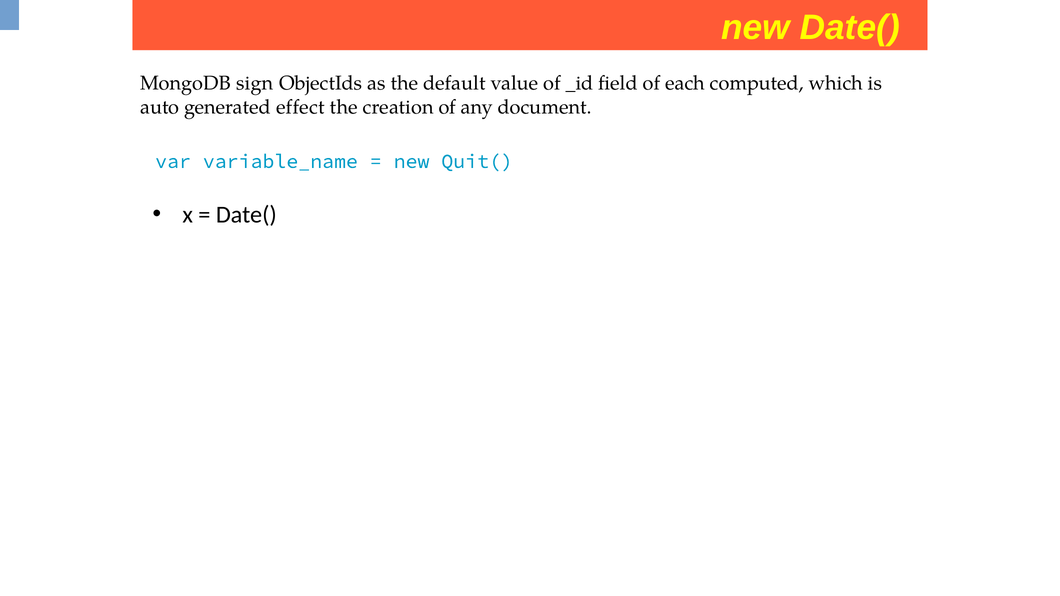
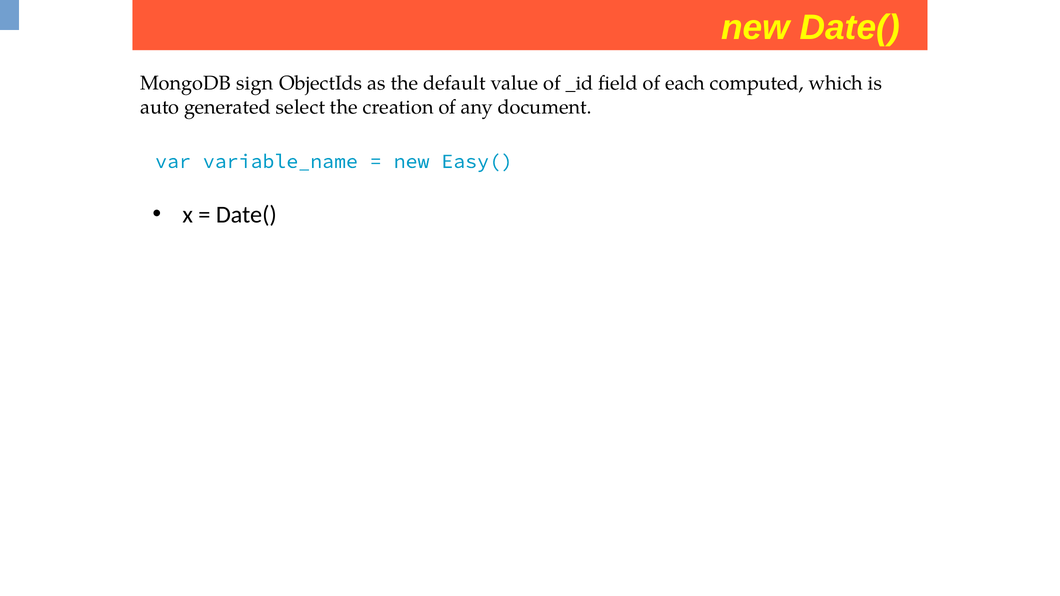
effect: effect -> select (300, 107)
Quit(: Quit( -> Easy( (477, 161)
